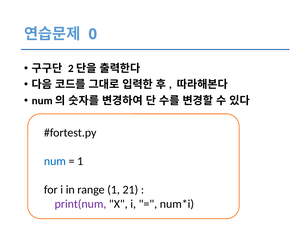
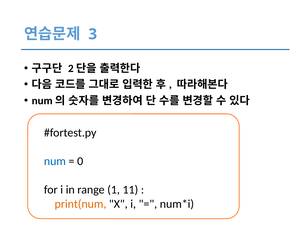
0: 0 -> 3 (93, 34)
1: 1 -> 0 (80, 162)
21: 21 -> 11 (130, 190)
print(num colour: purple -> orange (80, 204)
